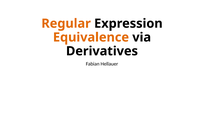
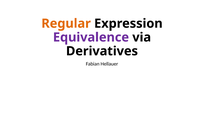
Equivalence colour: orange -> purple (91, 37)
